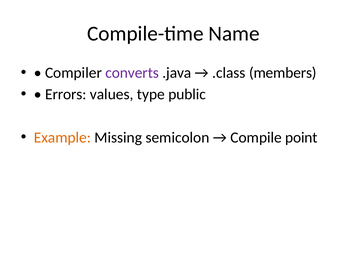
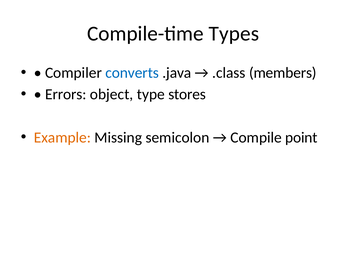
Name: Name -> Types (234, 34)
converts colour: purple -> blue (132, 73)
values: values -> object (112, 94)
public: public -> stores (187, 94)
